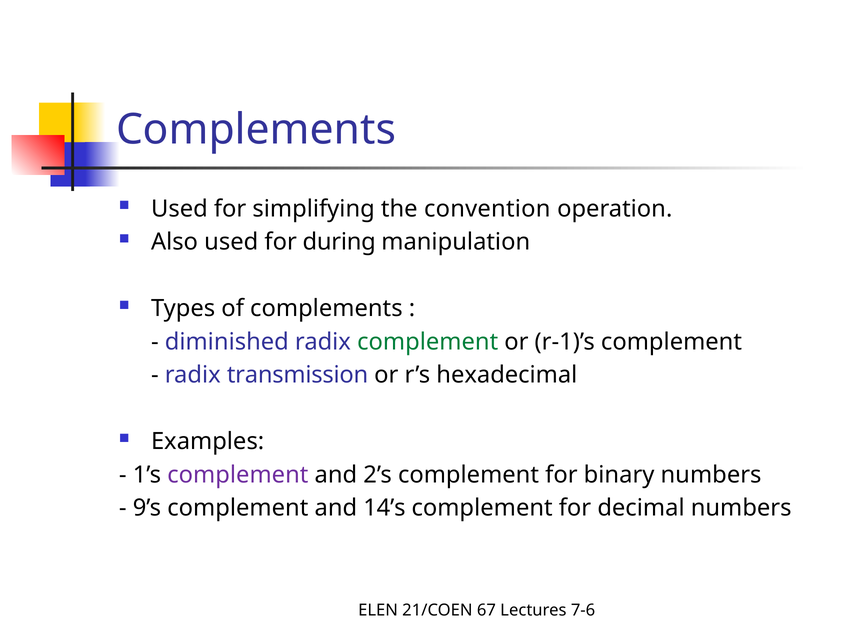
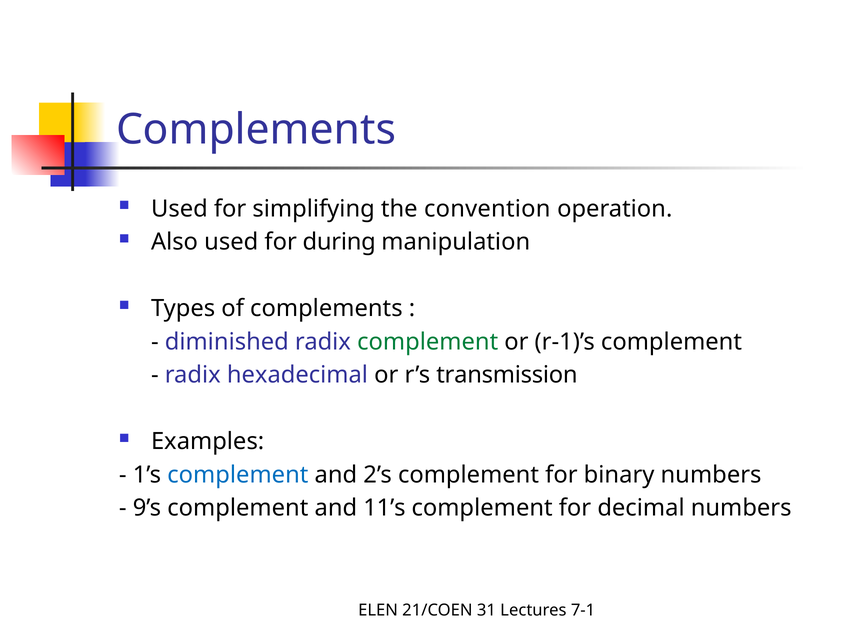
transmission: transmission -> hexadecimal (297, 375)
hexadecimal: hexadecimal -> transmission (507, 375)
complement colour: purple -> blue (238, 474)
14’s: 14’s -> 11’s (384, 508)
67: 67 -> 31 (486, 610)
7-6: 7-6 -> 7-1 (583, 610)
